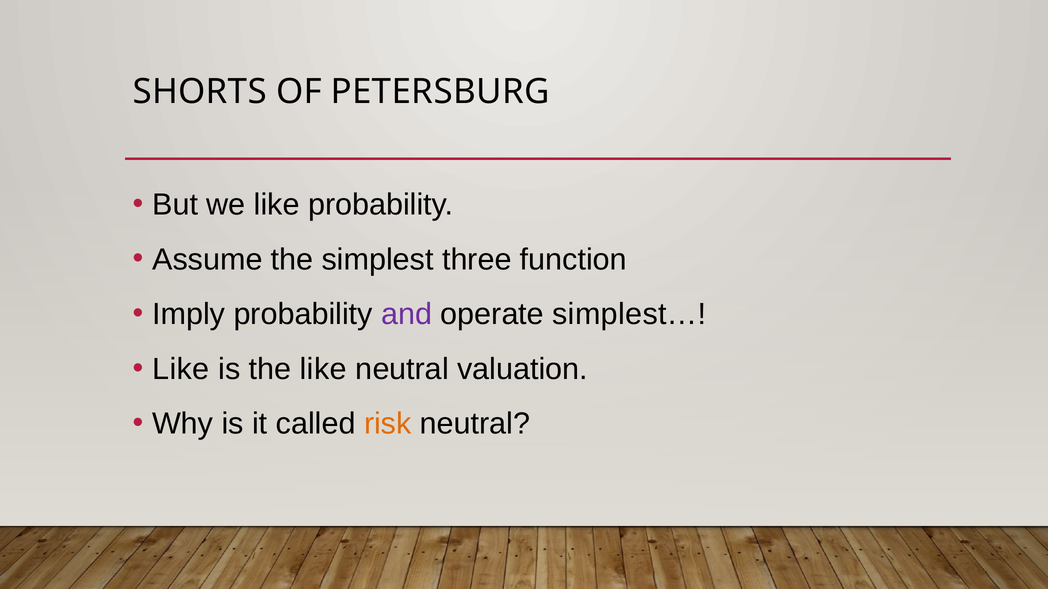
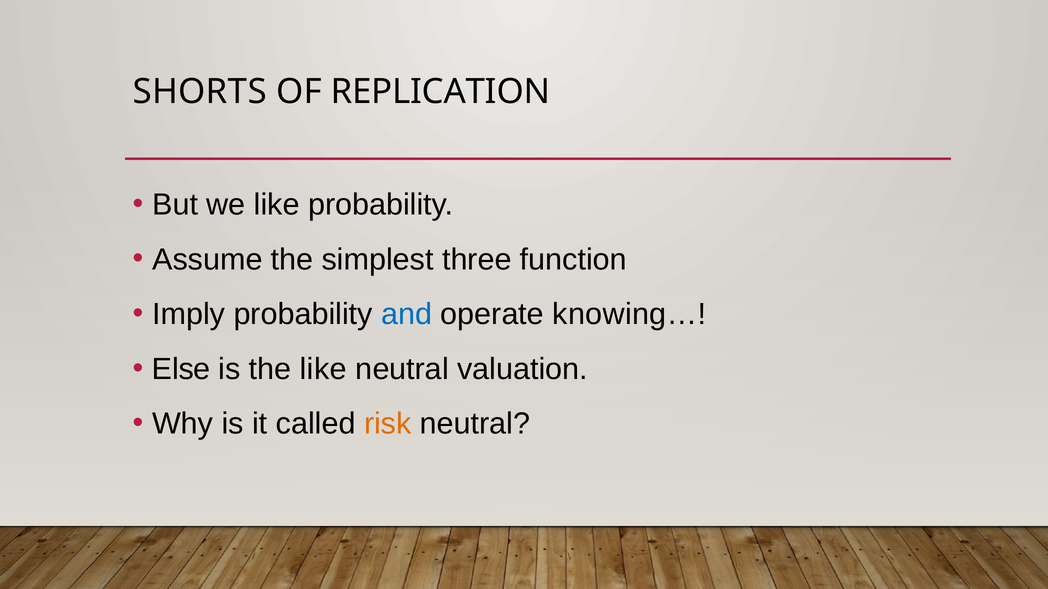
PETERSBURG: PETERSBURG -> REPLICATION (440, 92)
and colour: purple -> blue (407, 315)
simplest…: simplest… -> knowing… (629, 315)
Like: Like -> Else (181, 370)
